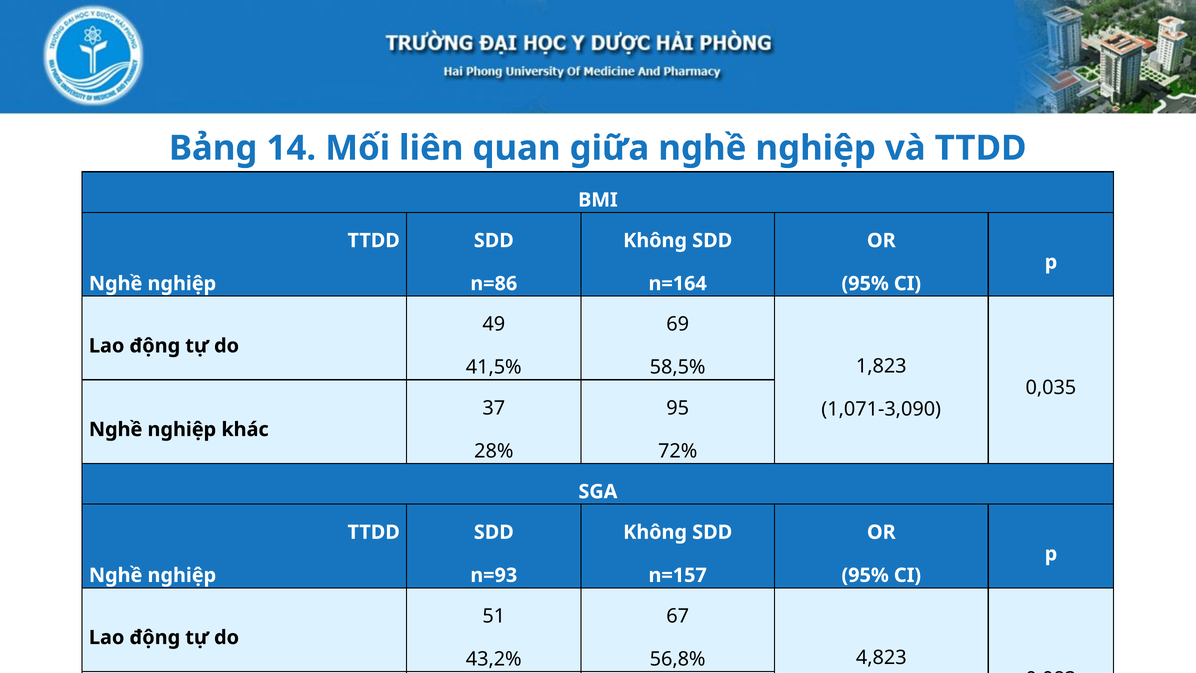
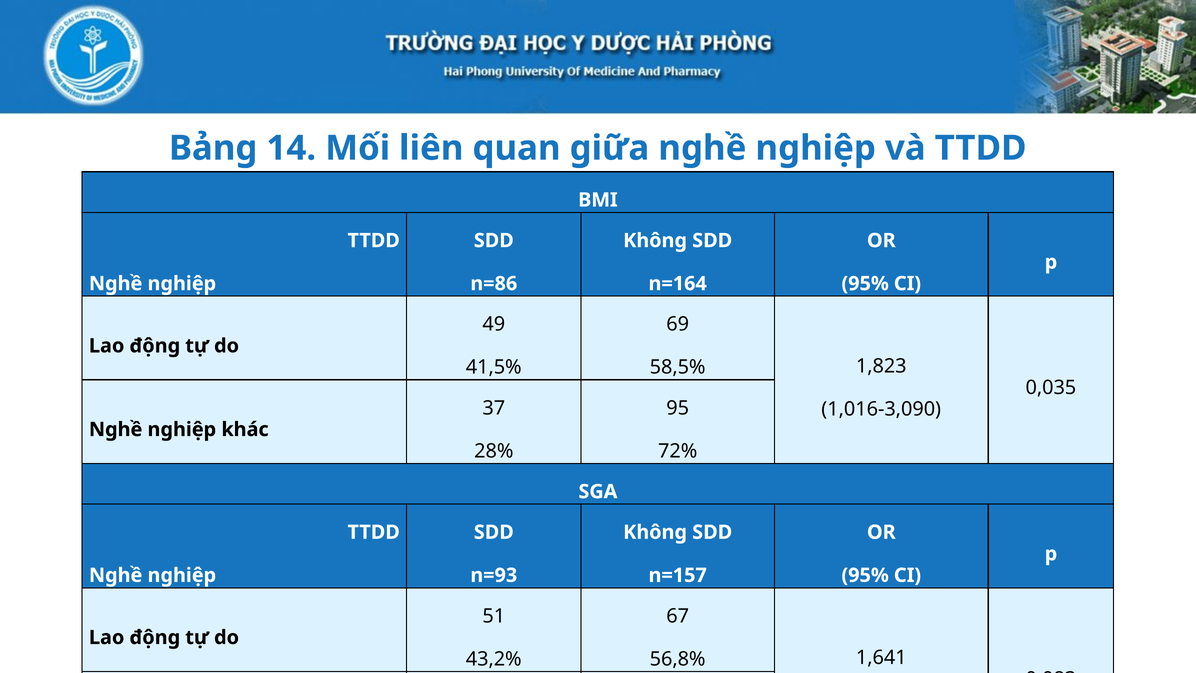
1,071-3,090: 1,071-3,090 -> 1,016-3,090 (881, 409)
4,823: 4,823 -> 1,641 (881, 658)
